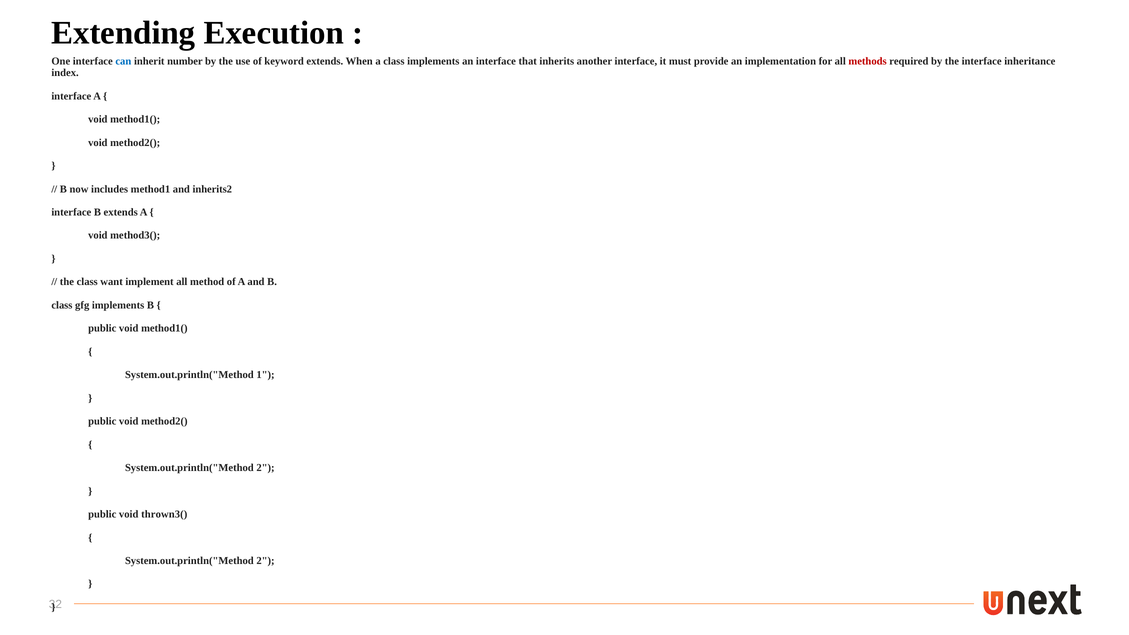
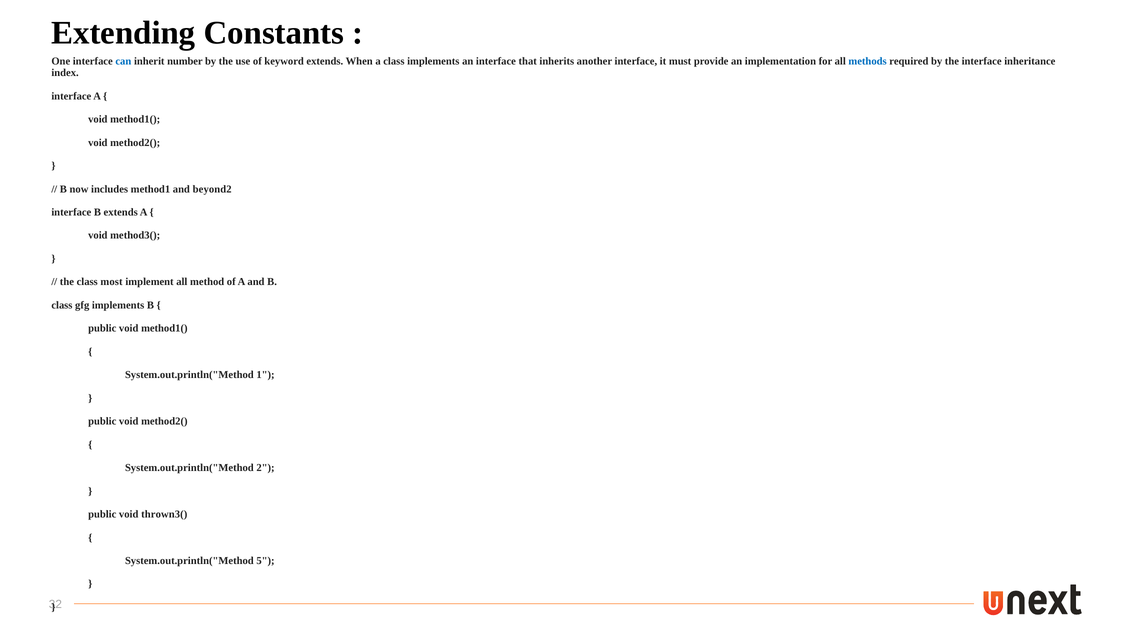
Execution: Execution -> Constants (274, 33)
methods colour: red -> blue (868, 61)
inherits2: inherits2 -> beyond2 (212, 189)
want: want -> most (112, 282)
2: 2 -> 5 (266, 561)
